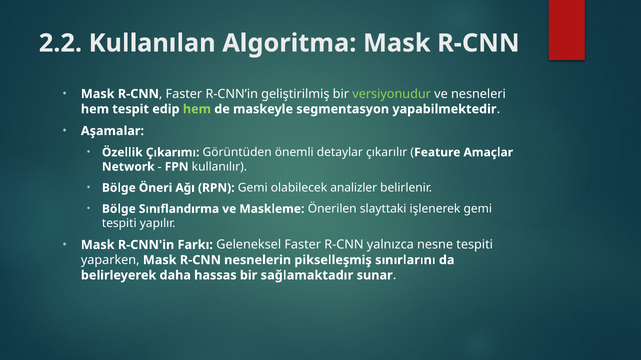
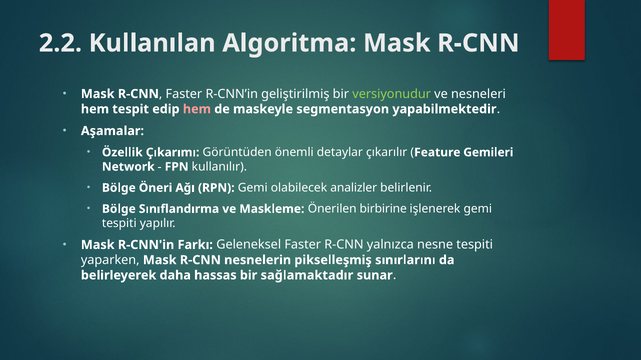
hem colour: light green -> pink (197, 109)
Amaçlar: Amaçlar -> Gemileri (488, 153)
slayttaki: slayttaki -> birbirine (383, 209)
